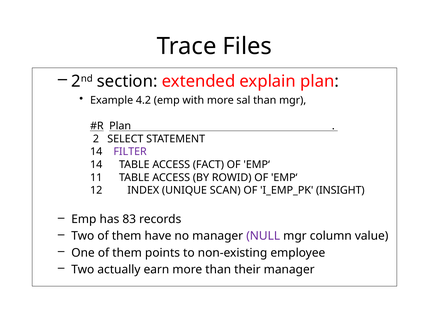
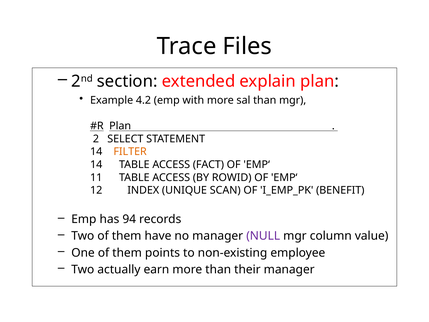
FILTER colour: purple -> orange (130, 152)
INSIGHT: INSIGHT -> BENEFIT (340, 190)
83: 83 -> 94 (129, 219)
